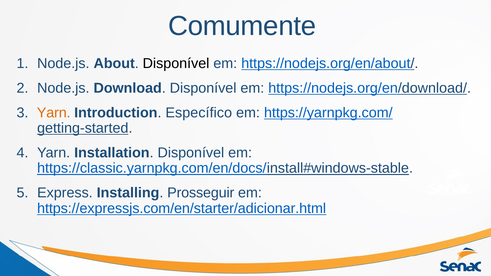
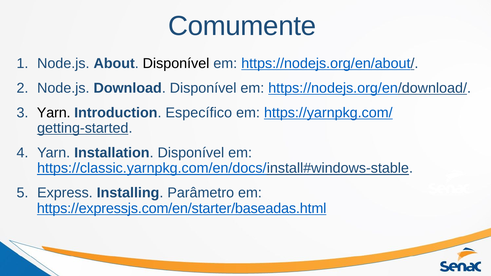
Yarn colour: orange -> black (54, 113)
Prosseguir: Prosseguir -> Parâmetro (201, 193)
https://expressjs.com/en/starter/adicionar.html: https://expressjs.com/en/starter/adicionar.html -> https://expressjs.com/en/starter/baseadas.html (182, 208)
